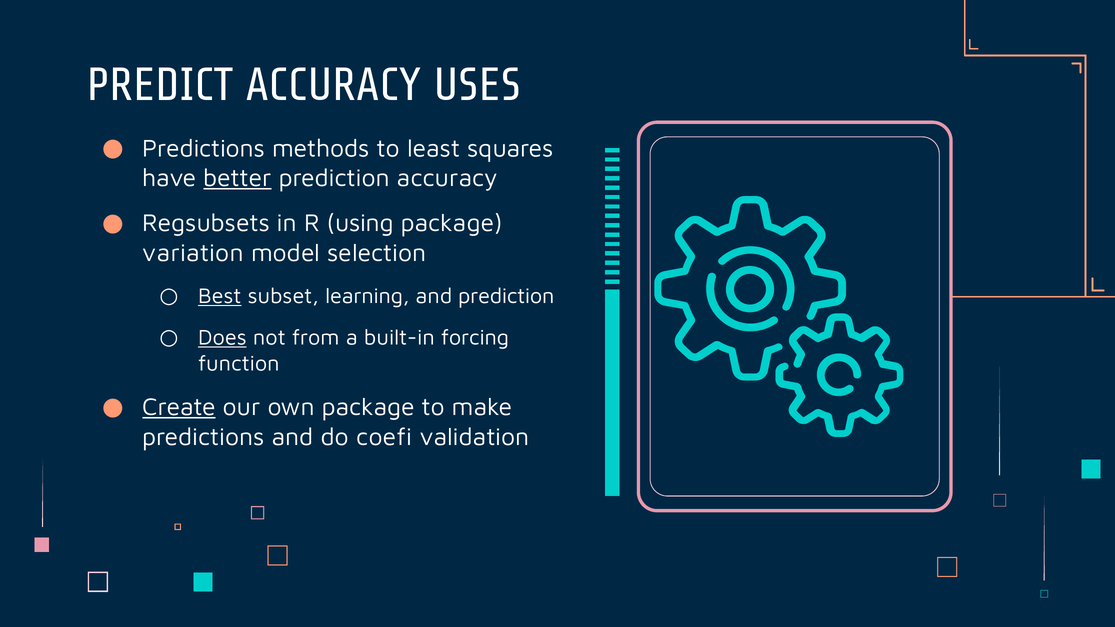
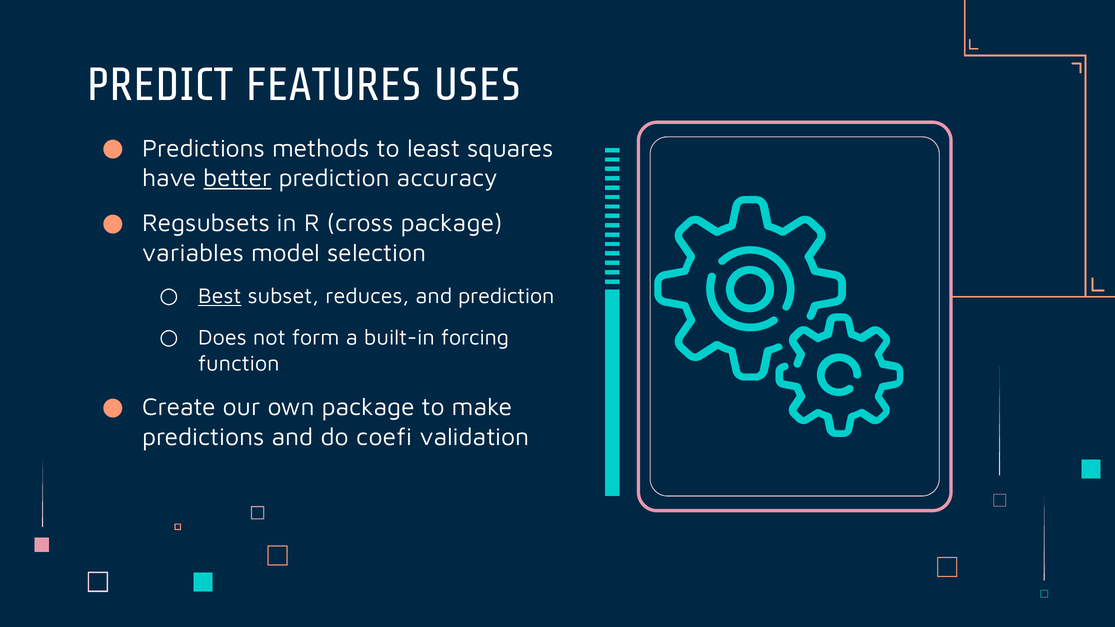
PREDICT ACCURACY: ACCURACY -> FEATURES (334, 85)
using: using -> cross (360, 223)
variation: variation -> variables (193, 253)
learning: learning -> reduces (367, 296)
Does underline: present -> none (222, 338)
from: from -> form (316, 338)
Create underline: present -> none (179, 407)
